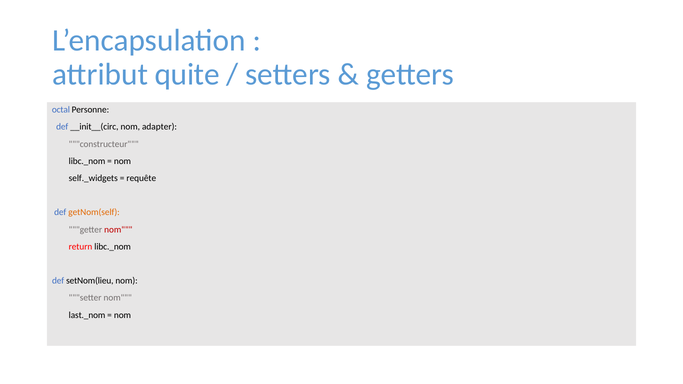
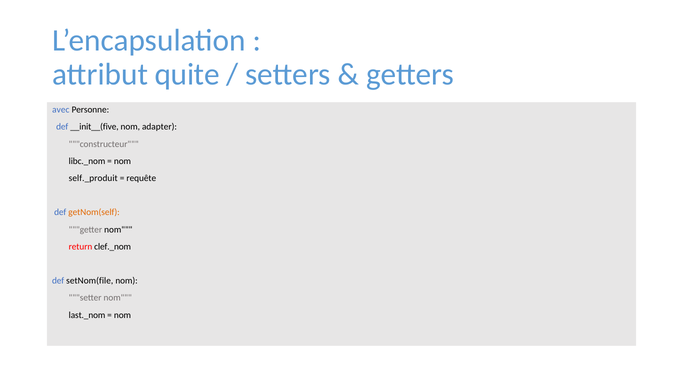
octal: octal -> avec (61, 110)
__init__(circ: __init__(circ -> __init__(five (94, 127)
self._widgets: self._widgets -> self._produit (93, 178)
nom colour: red -> black (118, 230)
return libc._nom: libc._nom -> clef._nom (113, 247)
setNom(lieu: setNom(lieu -> setNom(file (90, 281)
